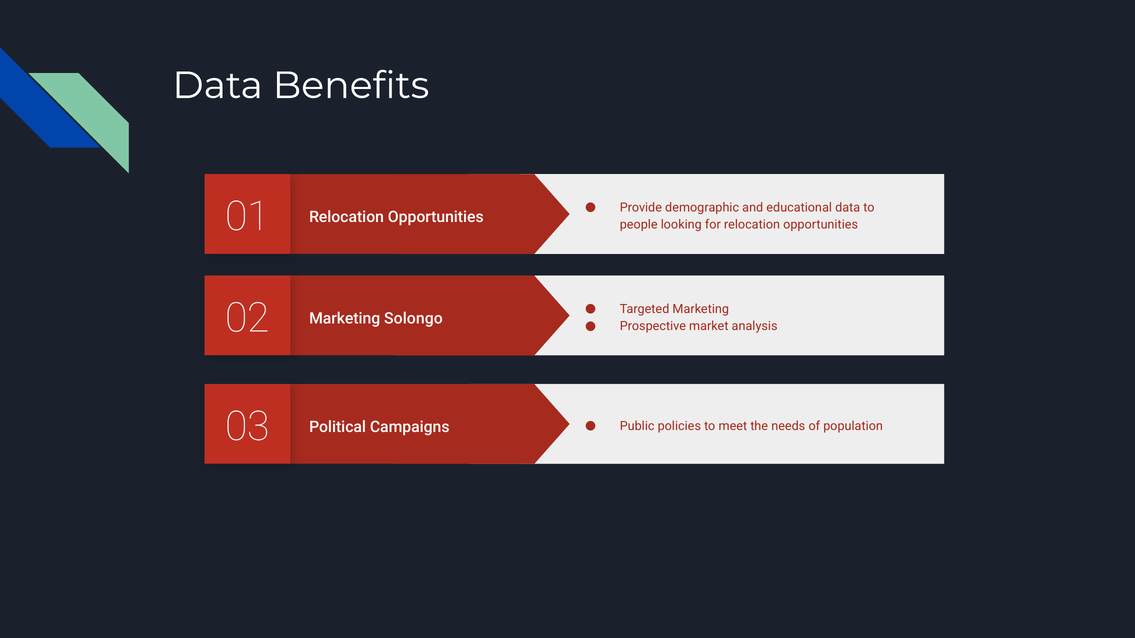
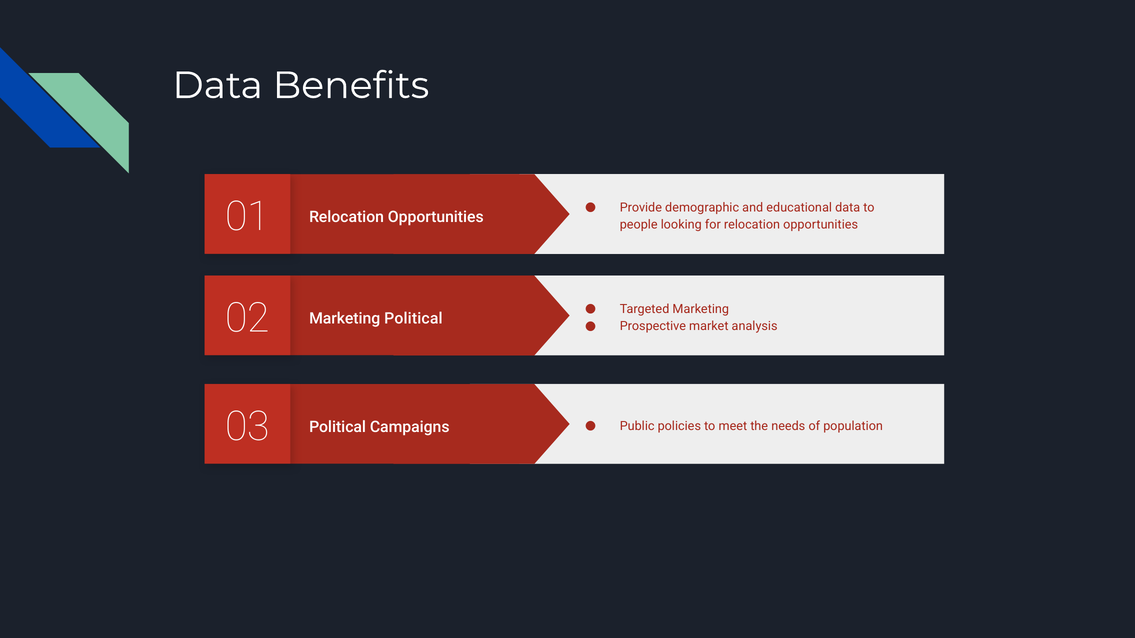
Marketing Solongo: Solongo -> Political (413, 319)
